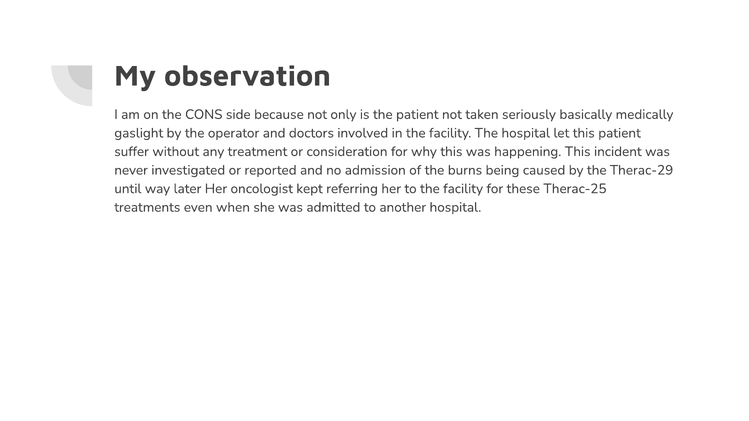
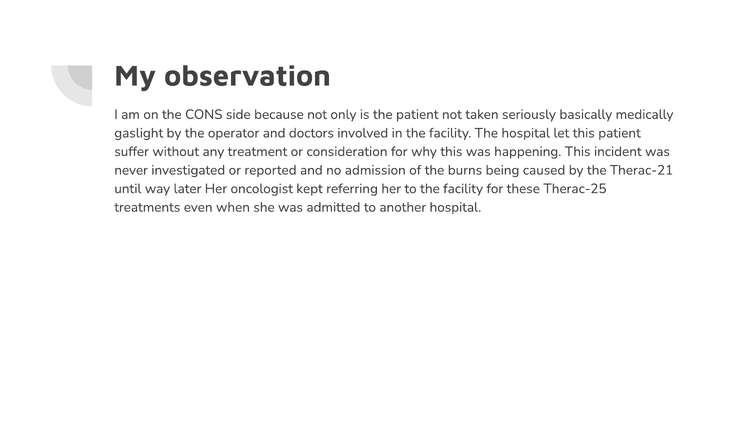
Therac-29: Therac-29 -> Therac-21 (642, 170)
